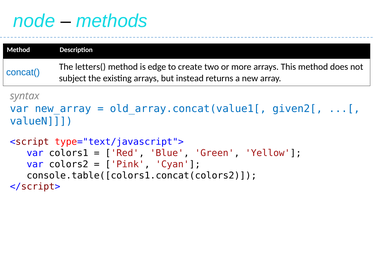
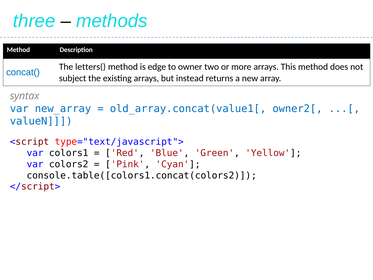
node: node -> three (34, 21)
create: create -> owner (190, 67)
given2[: given2[ -> owner2[ (297, 109)
